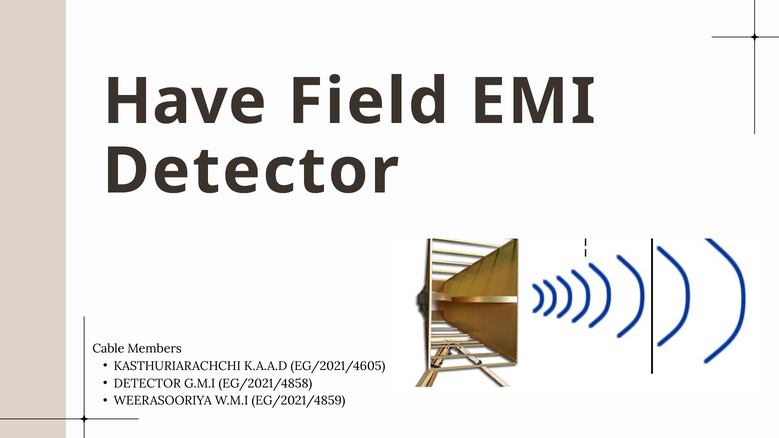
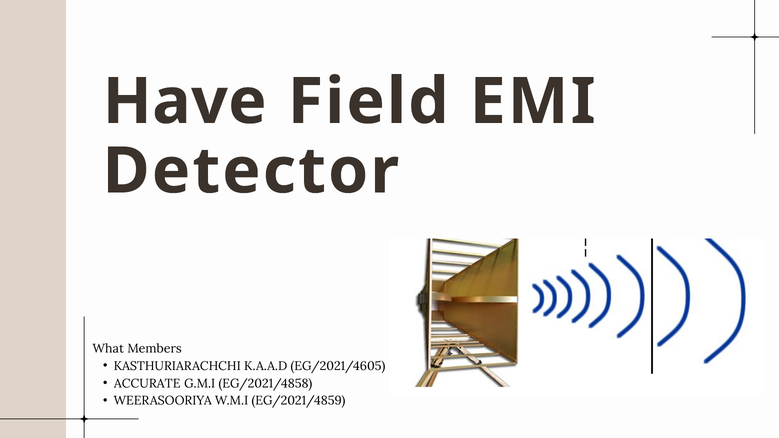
Cable: Cable -> What (108, 349)
DETECTOR: DETECTOR -> ACCURATE (147, 384)
